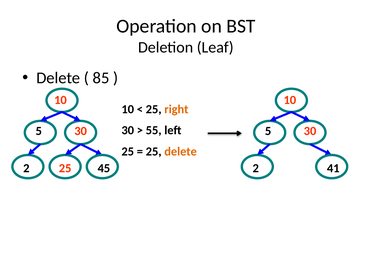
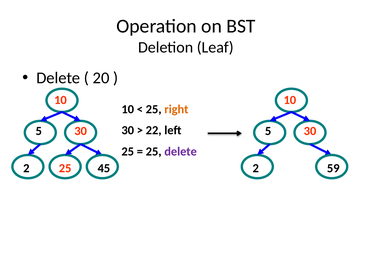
85: 85 -> 20 (101, 78)
55: 55 -> 22 (154, 130)
delete colour: orange -> purple (181, 151)
41: 41 -> 59 (333, 168)
